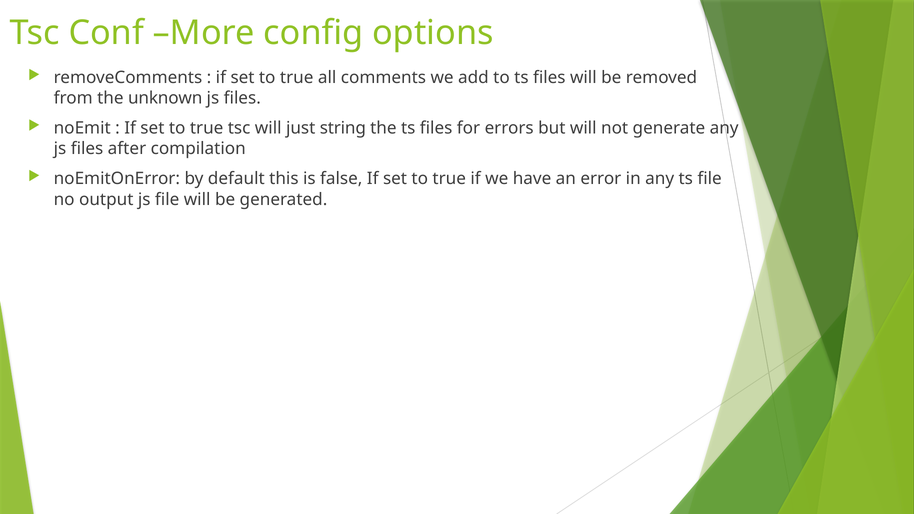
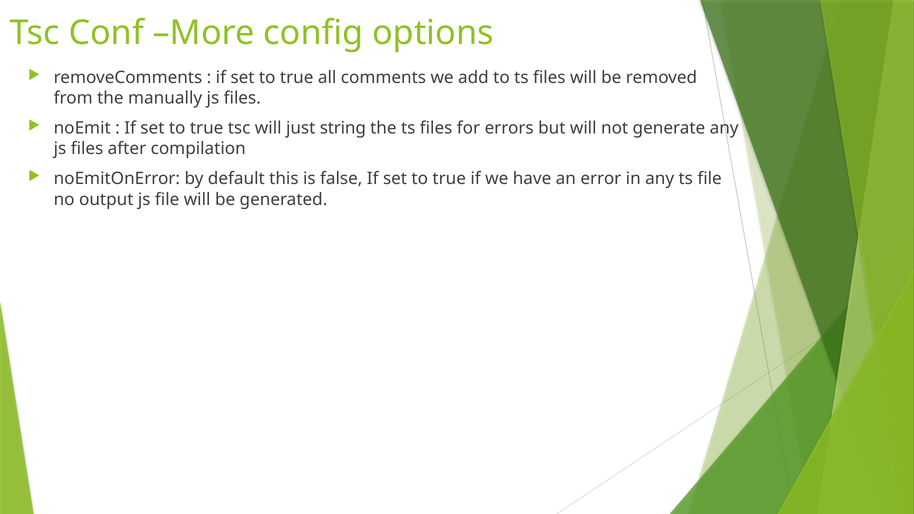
unknown: unknown -> manually (165, 98)
